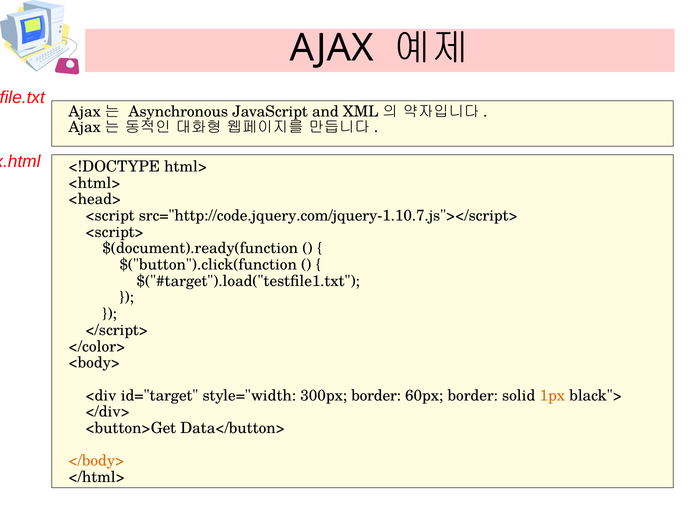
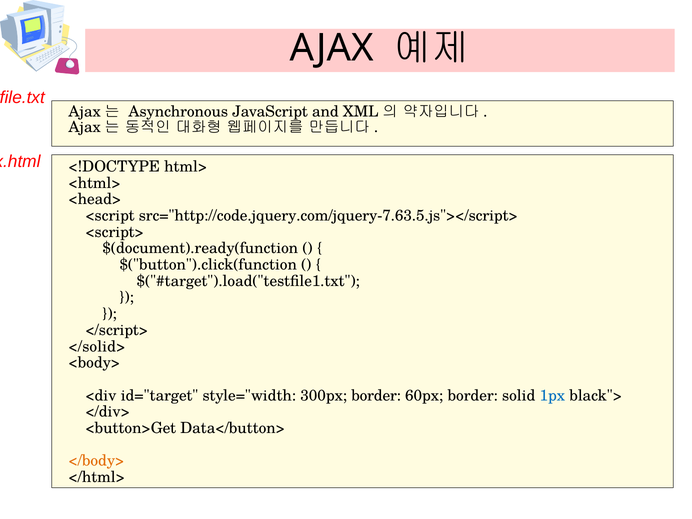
src="http://code.jquery.com/jquery-1.10.7.js"></script>: src="http://code.jquery.com/jquery-1.10.7.js"></script> -> src="http://code.jquery.com/jquery-7.63.5.js"></script> (328, 216)
</color>: </color> -> </solid> (97, 346)
1px colour: orange -> blue (552, 395)
